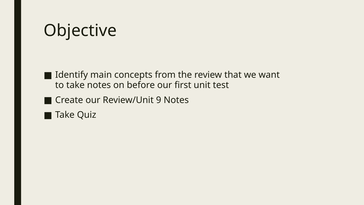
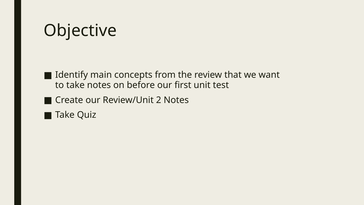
9: 9 -> 2 (159, 100)
